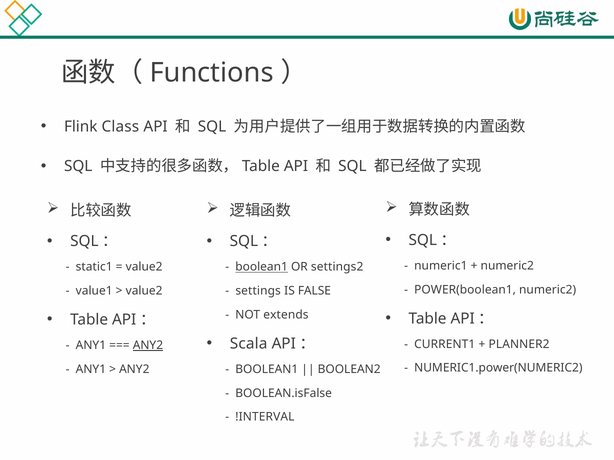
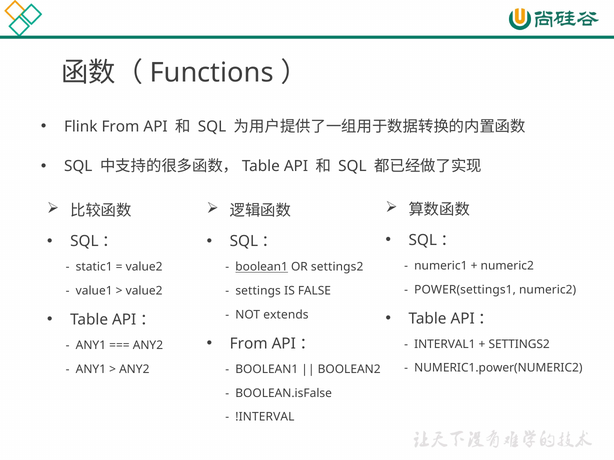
Flink Class: Class -> From (120, 127)
POWER(boolean1: POWER(boolean1 -> POWER(settings1 (465, 290)
Scala: Scala -> From (249, 344)
CURRENT1: CURRENT1 -> INTERVAL1 (445, 345)
PLANNER2: PLANNER2 -> SETTINGS2 (519, 345)
ANY2 underline: present -> none (148, 346)
